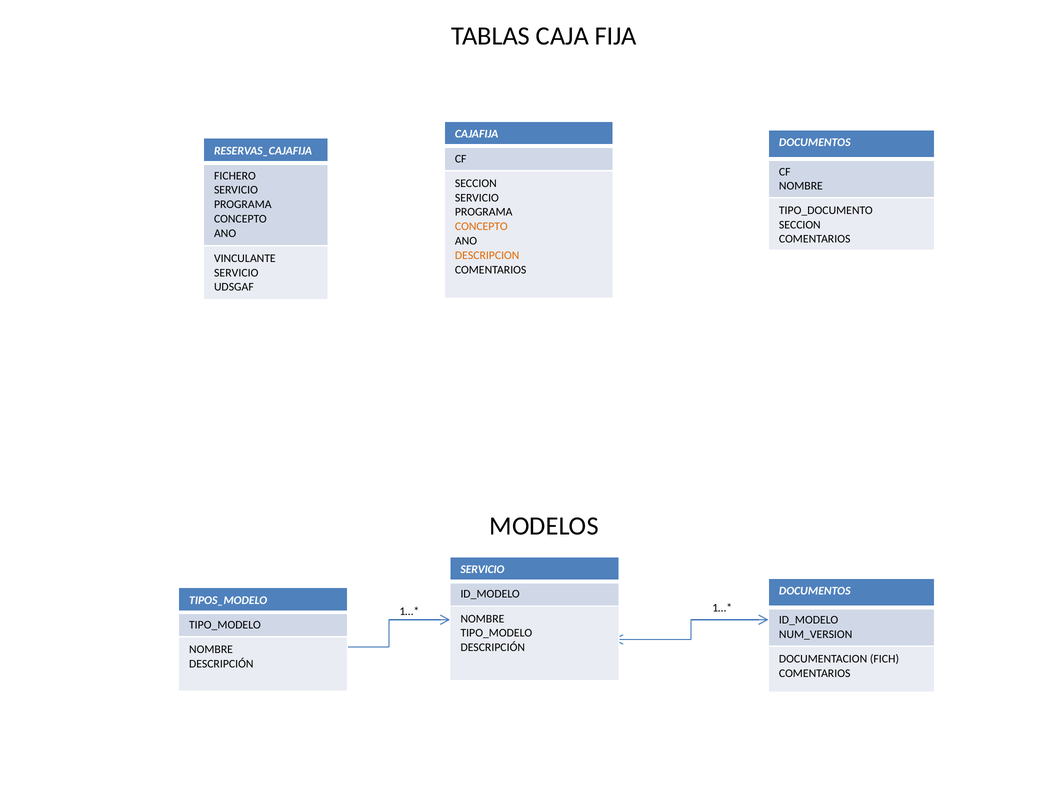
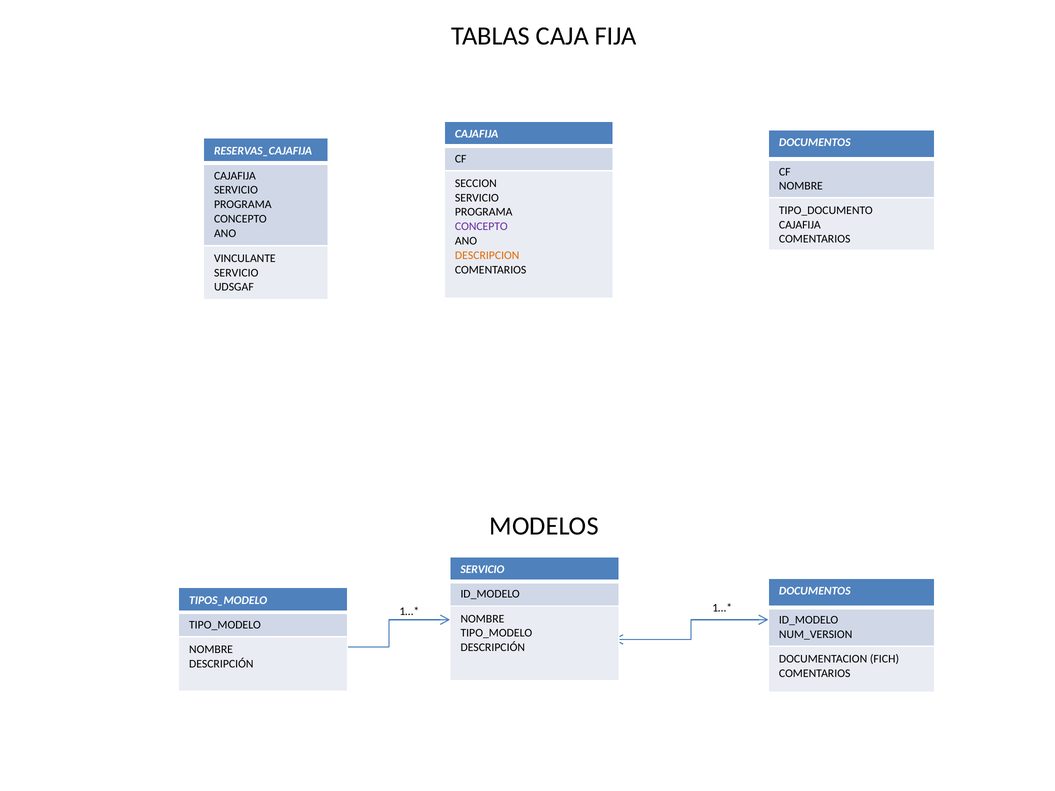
FICHERO: FICHERO -> CAJAFIJA (235, 176)
SECCION: SECCION -> CAJAFIJA (800, 225)
CONCEPTO colour: orange -> purple (481, 227)
